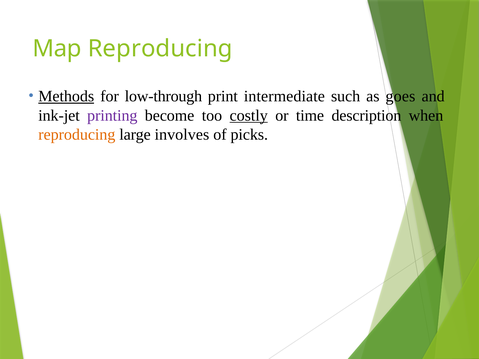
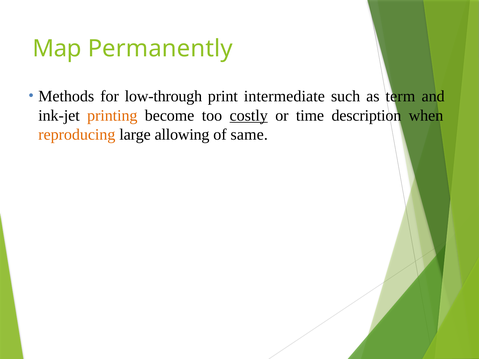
Map Reproducing: Reproducing -> Permanently (160, 49)
Methods underline: present -> none (66, 96)
goes: goes -> term (400, 96)
printing colour: purple -> orange (112, 116)
involves: involves -> allowing (182, 135)
picks: picks -> same (249, 135)
